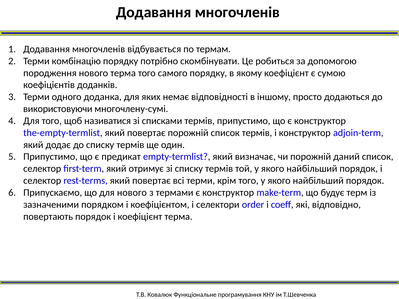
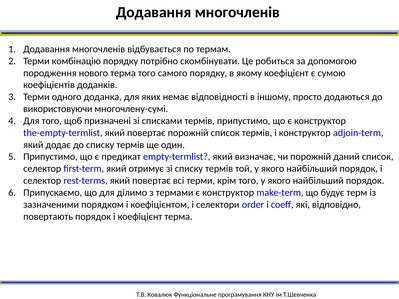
називатися: називатися -> призначені (108, 121)
для нового: нового -> ділимо (132, 193)
